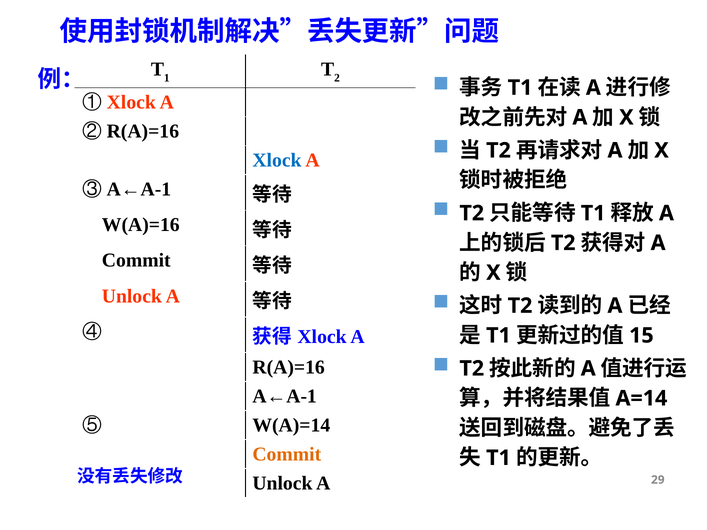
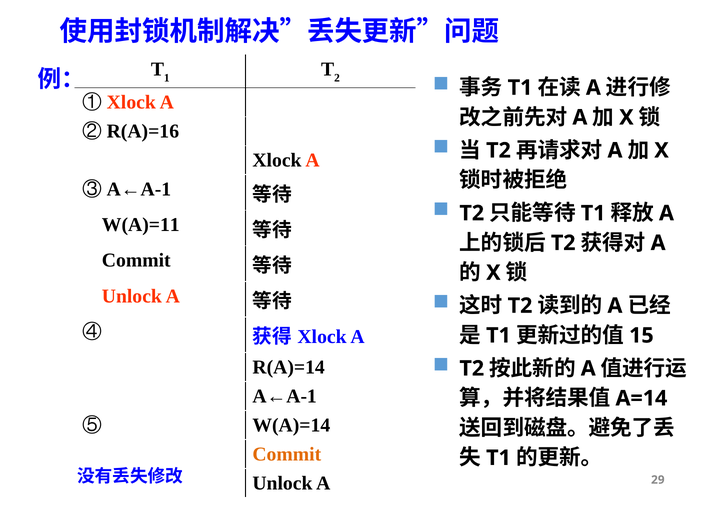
Xlock colour: blue -> black (277, 160)
W(A)=16: W(A)=16 -> W(A)=11 (141, 225)
R(A)=16: R(A)=16 -> R(A)=14 (289, 367)
